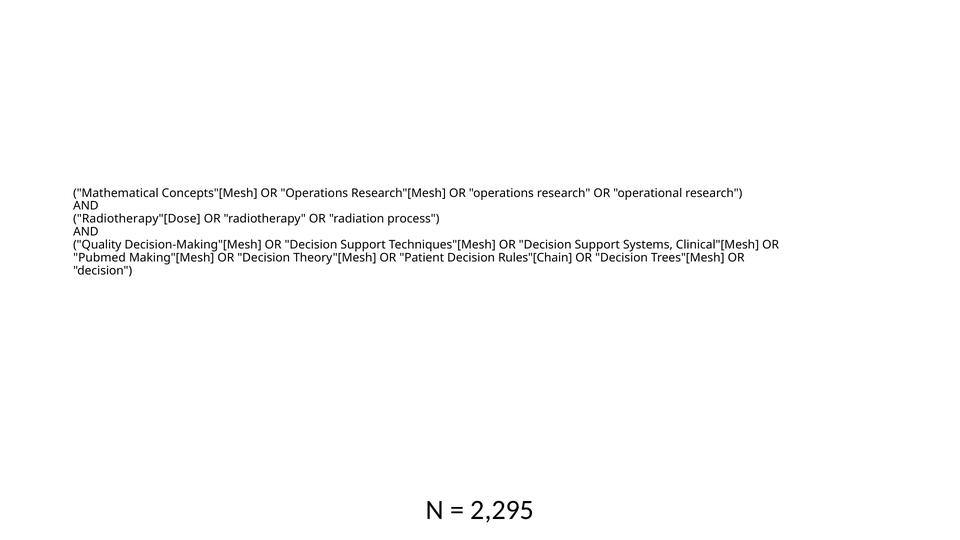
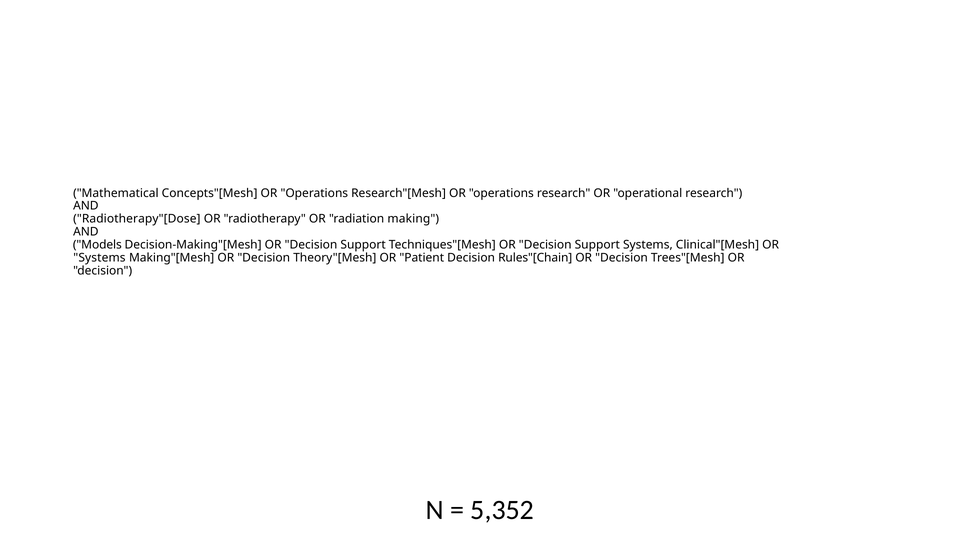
process: process -> making (413, 219)
Quality: Quality -> Models (97, 245)
Pubmed: Pubmed -> Systems (99, 258)
2,295: 2,295 -> 5,352 (502, 510)
